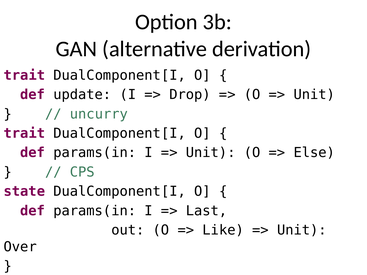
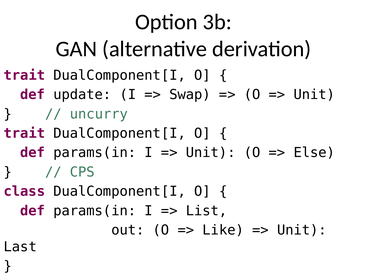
Drop: Drop -> Swap (190, 95)
state: state -> class (24, 192)
Last: Last -> List (207, 211)
Over: Over -> Last (20, 247)
